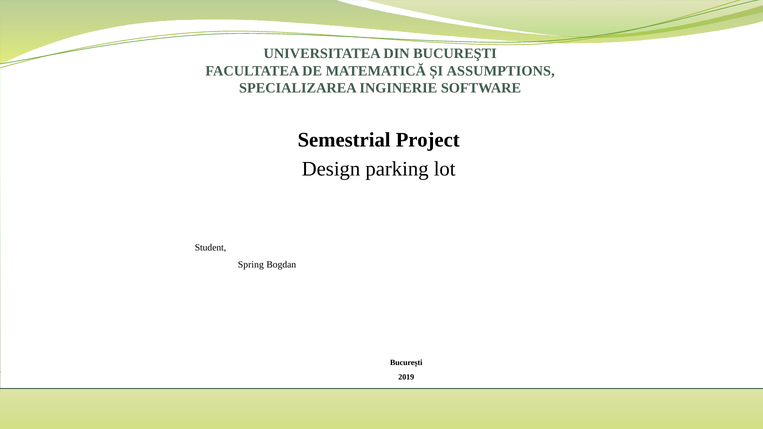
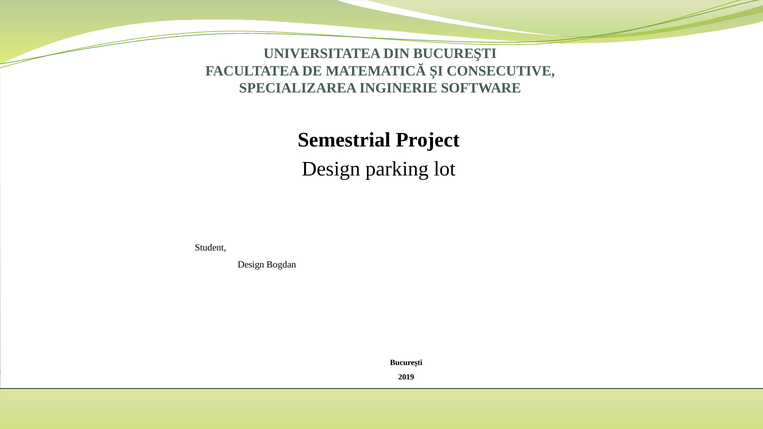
ASSUMPTIONS: ASSUMPTIONS -> CONSECUTIVE (501, 71)
Spring: Spring -> Design (251, 265)
